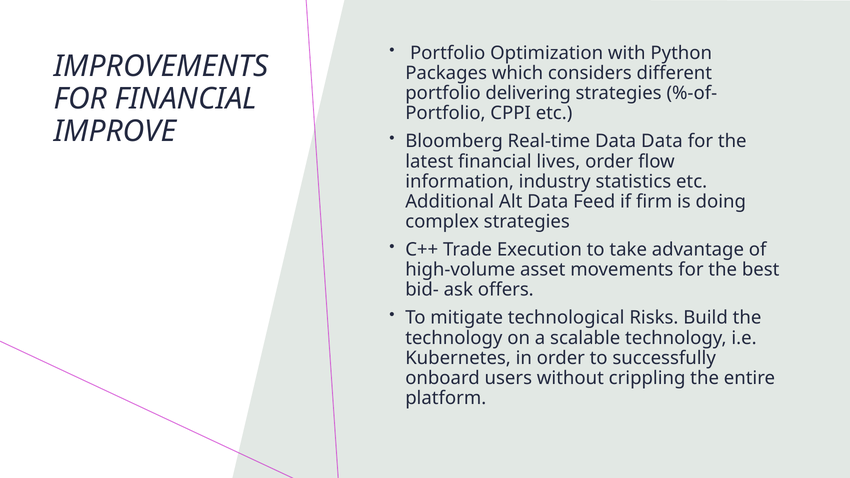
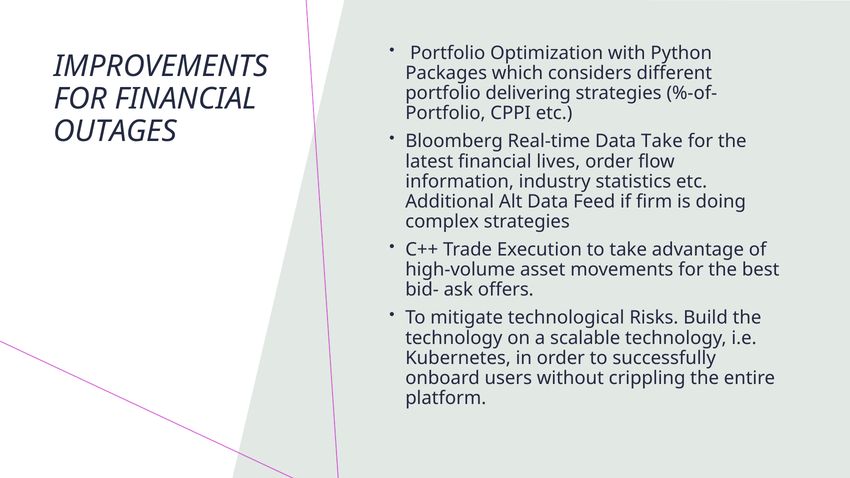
IMPROVE: IMPROVE -> OUTAGES (115, 131)
Data Data: Data -> Take (662, 141)
